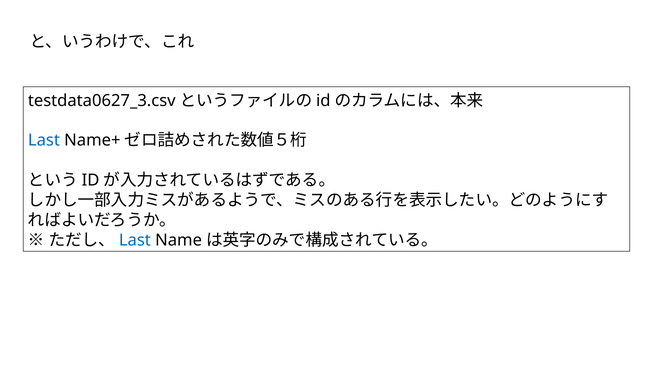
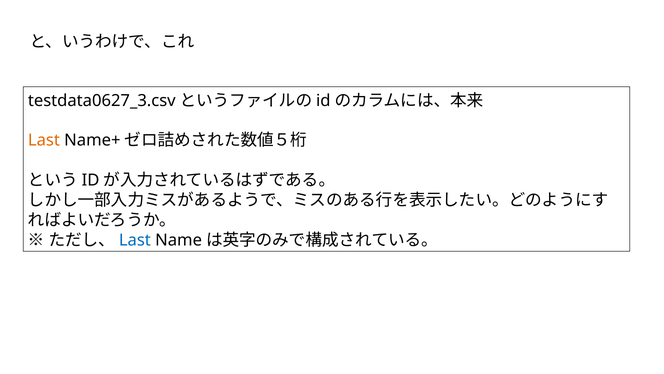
Last colour: blue -> orange (44, 140)
